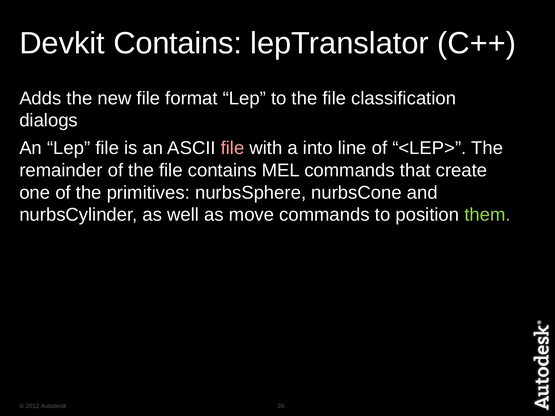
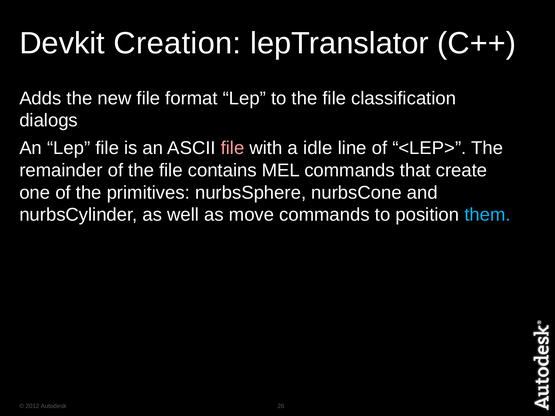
Devkit Contains: Contains -> Creation (177, 43)
into: into -> idle (318, 148)
them colour: light green -> light blue (487, 215)
